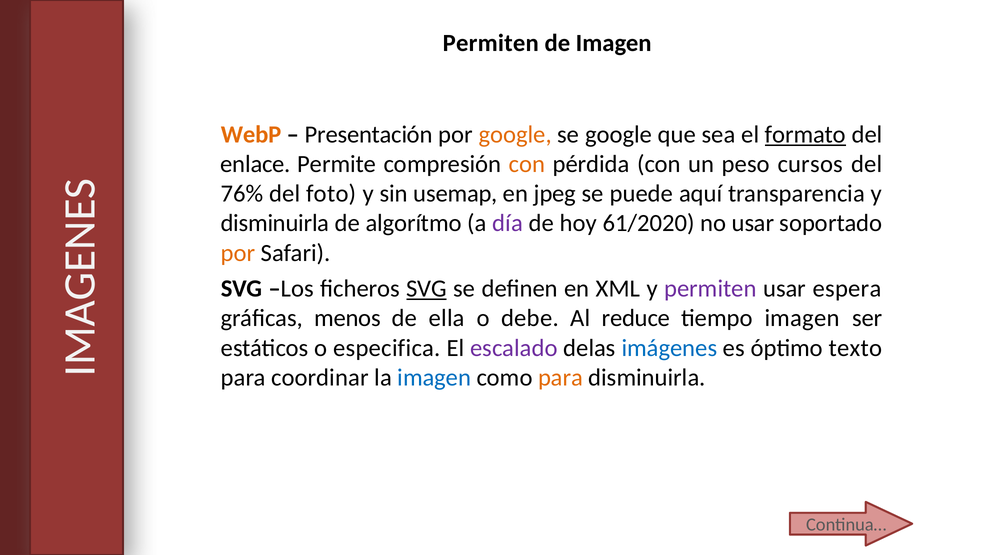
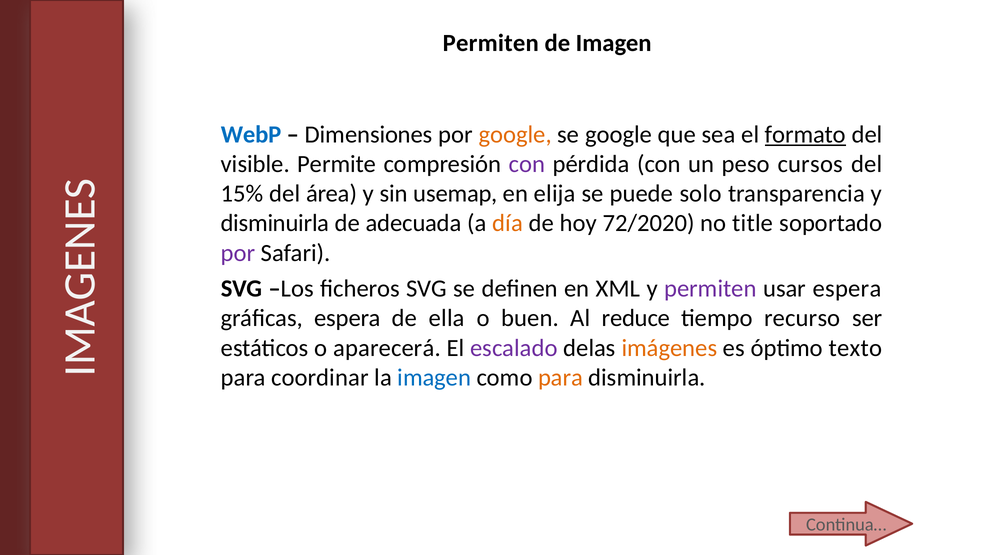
WebP colour: orange -> blue (251, 134)
Presentación: Presentación -> Dimensiones (369, 134)
enlace: enlace -> visible (255, 164)
con colour: orange -> purple (527, 164)
76%: 76% -> 15% (242, 194)
foto: foto -> área (332, 194)
jpeg: jpeg -> elija (555, 194)
aquí: aquí -> solo (701, 194)
algorítmo: algorítmo -> adecuada (414, 223)
día colour: purple -> orange (508, 223)
61/2020: 61/2020 -> 72/2020 (649, 223)
no usar: usar -> title (753, 223)
por colour: orange -> purple (238, 253)
SVG underline: present -> none (427, 289)
gráficas menos: menos -> espera (348, 318)
debe: debe -> buen (530, 318)
tiempo imagen: imagen -> recurso (802, 318)
especifica: especifica -> aparecerá (387, 348)
imágenes colour: blue -> orange (669, 348)
